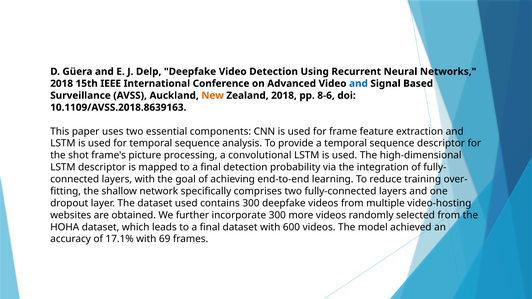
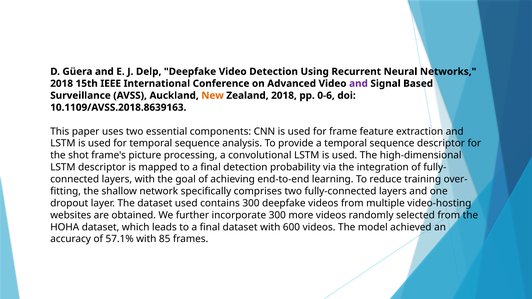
and colour: blue -> purple (358, 84)
8-6: 8-6 -> 0-6 (326, 96)
17.1%: 17.1% -> 57.1% (120, 239)
69: 69 -> 85 (165, 239)
